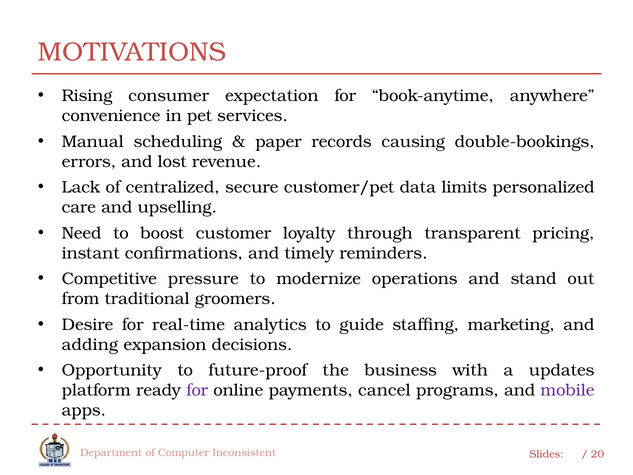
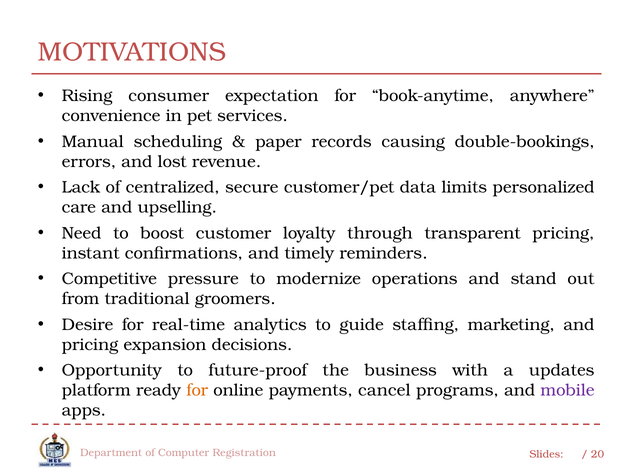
adding: adding -> pricing (90, 344)
for colour: purple -> orange (197, 390)
Inconsistent: Inconsistent -> Registration (244, 453)
